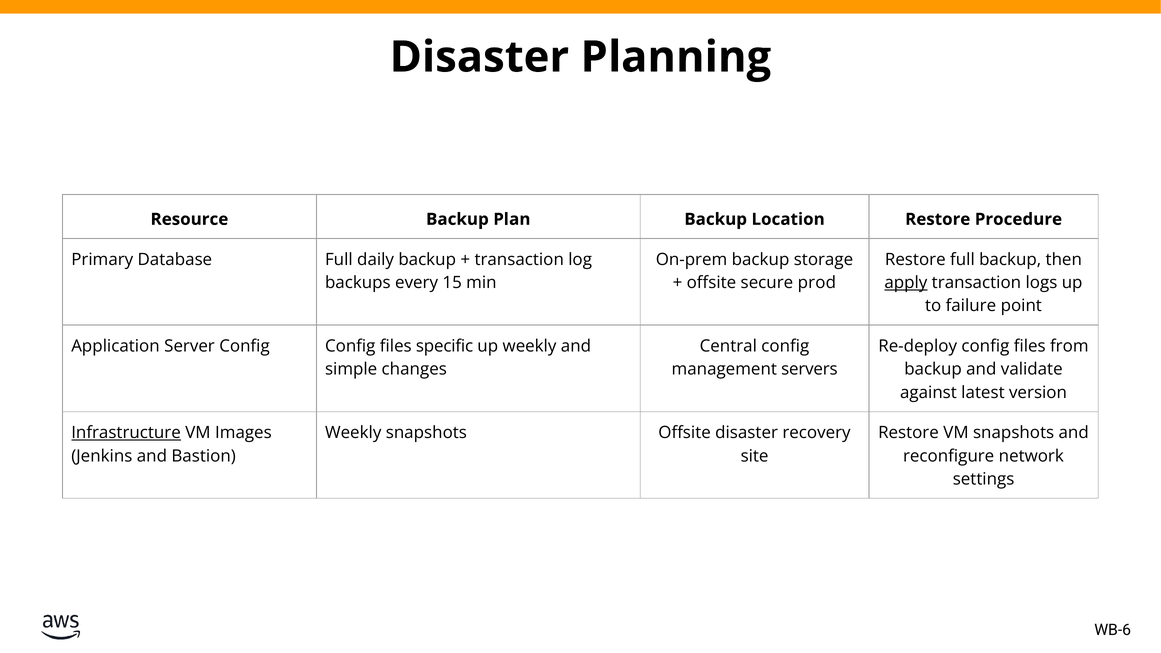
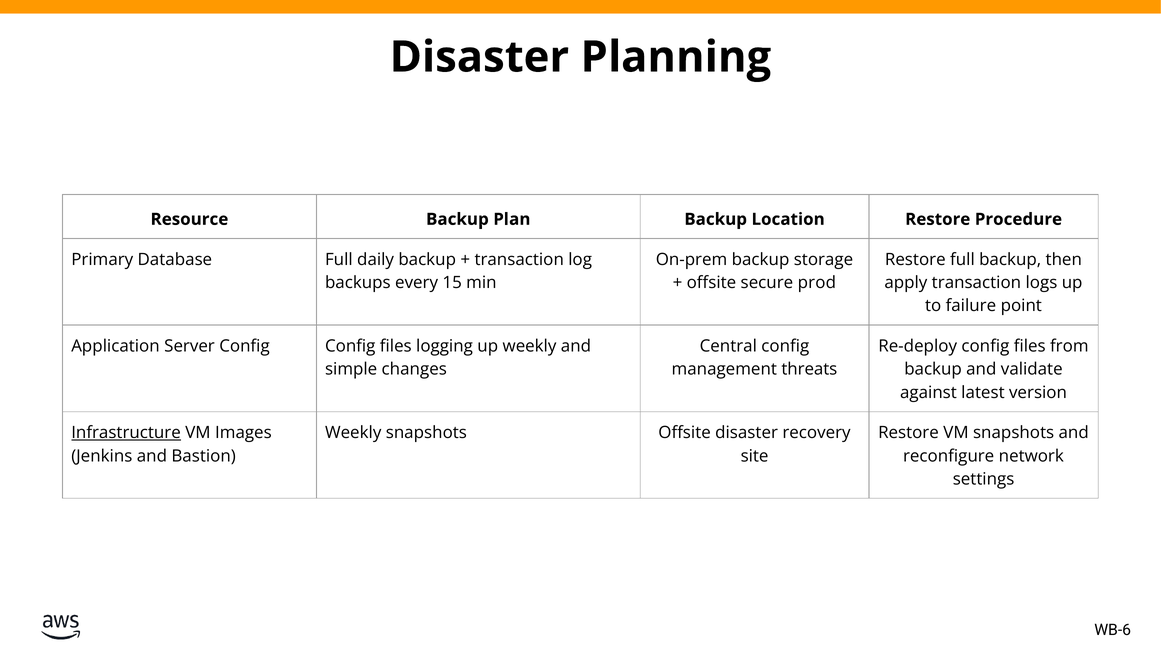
apply underline: present -> none (906, 283)
specific: specific -> logging (444, 346)
servers: servers -> threats (809, 370)
